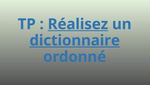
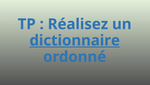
Réalisez underline: present -> none (78, 24)
